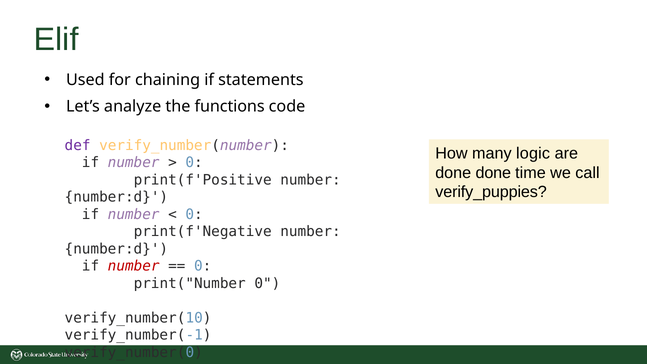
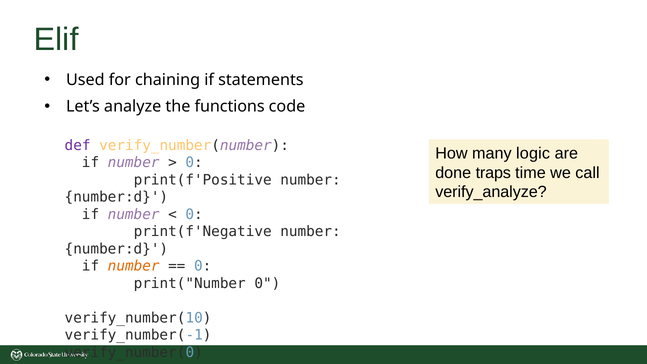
done done: done -> traps (493, 173)
verify_puppies: verify_puppies -> verify_analyze (491, 192)
number colour: red -> orange (134, 266)
